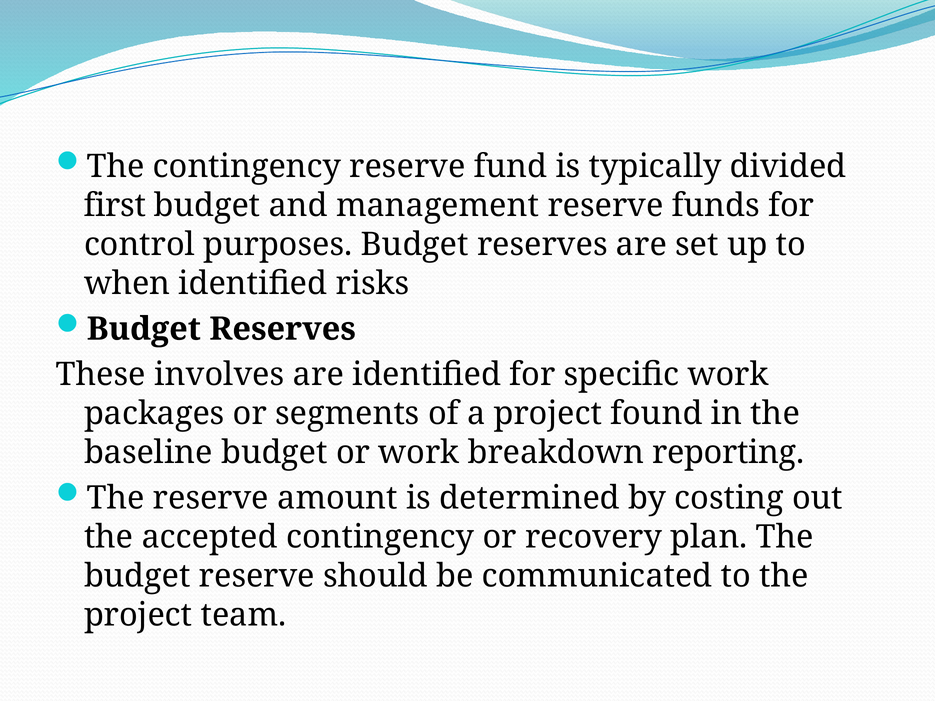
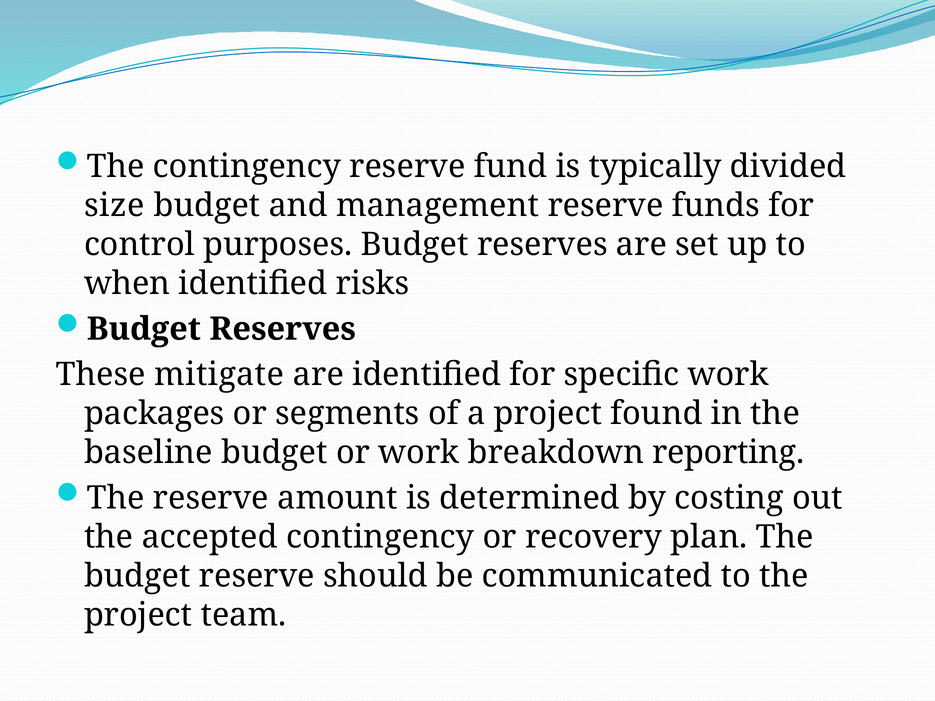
first: first -> size (114, 206)
involves: involves -> mitigate (219, 375)
